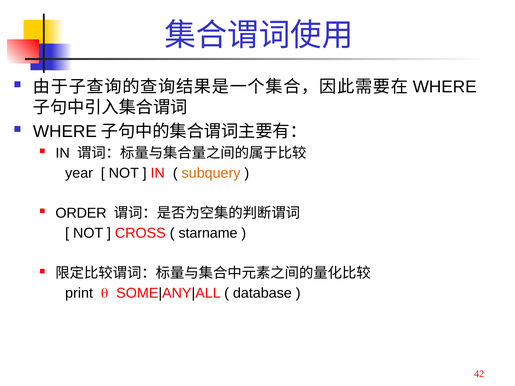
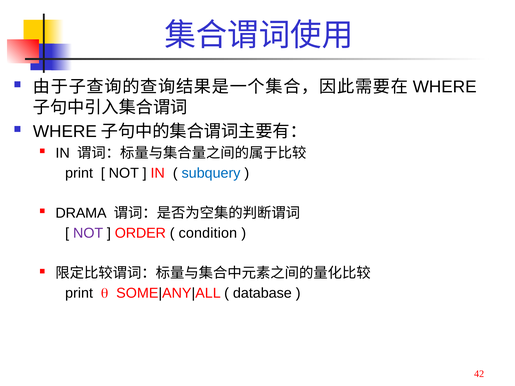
year: year -> print (79, 173)
subquery colour: orange -> blue (211, 173)
ORDER: ORDER -> DRAMA (81, 213)
NOT colour: black -> purple (88, 233)
CROSS: CROSS -> ORDER (140, 233)
starname: starname -> condition (208, 233)
